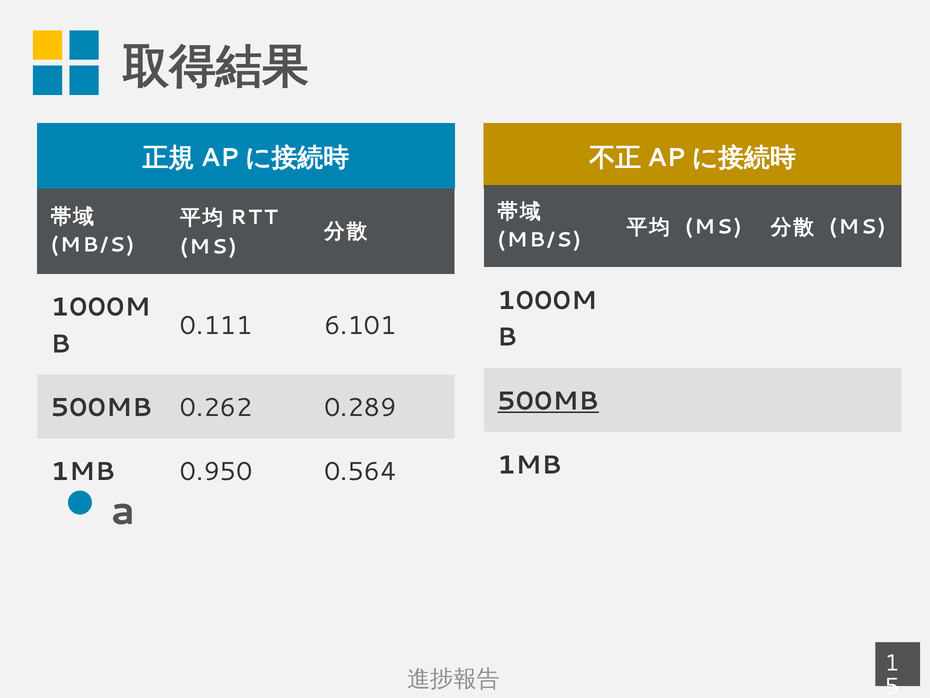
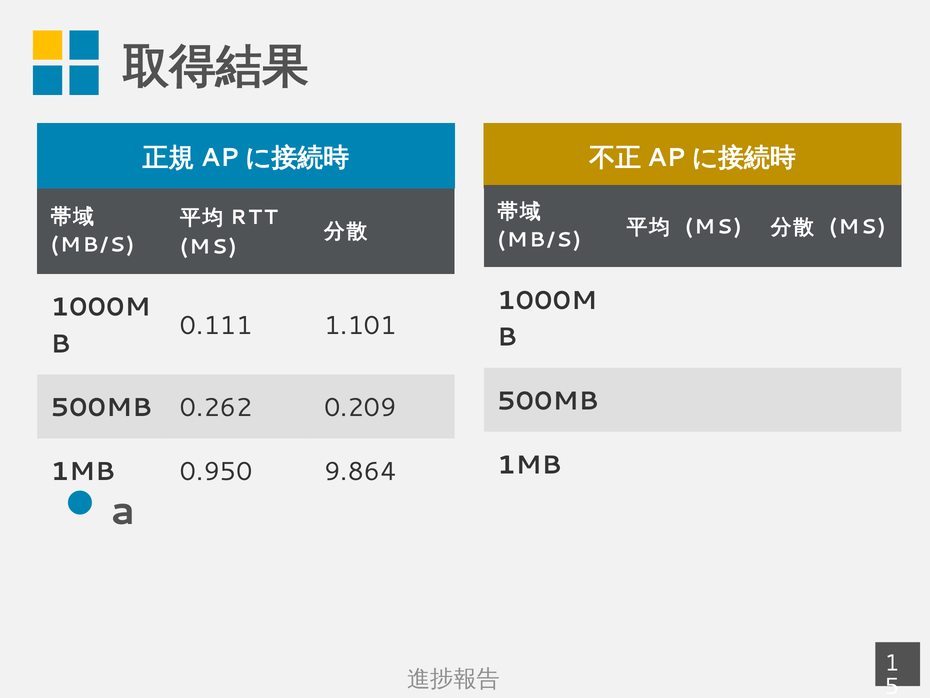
6.101: 6.101 -> 1.101 (360, 325)
500MB underline: present -> none (548, 401)
0.289: 0.289 -> 0.209 (360, 408)
0.564: 0.564 -> 9.864 (360, 472)
